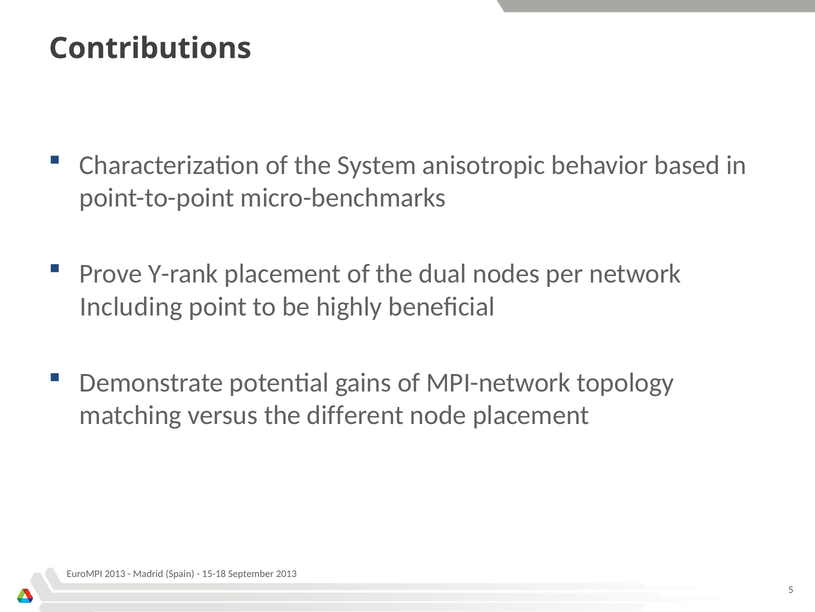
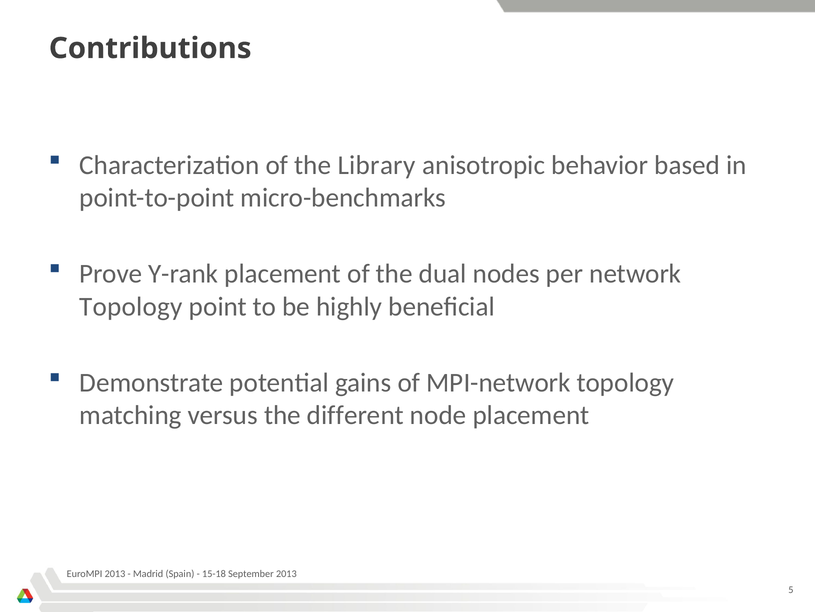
System: System -> Library (377, 165)
Including: Including -> Topology (131, 306)
